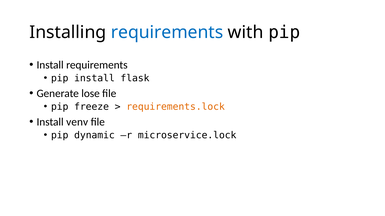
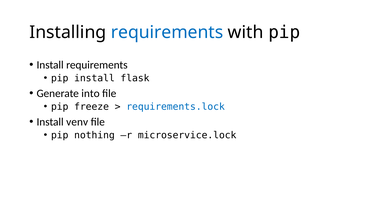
lose: lose -> into (90, 94)
requirements.lock colour: orange -> blue (176, 107)
dynamic: dynamic -> nothing (94, 135)
